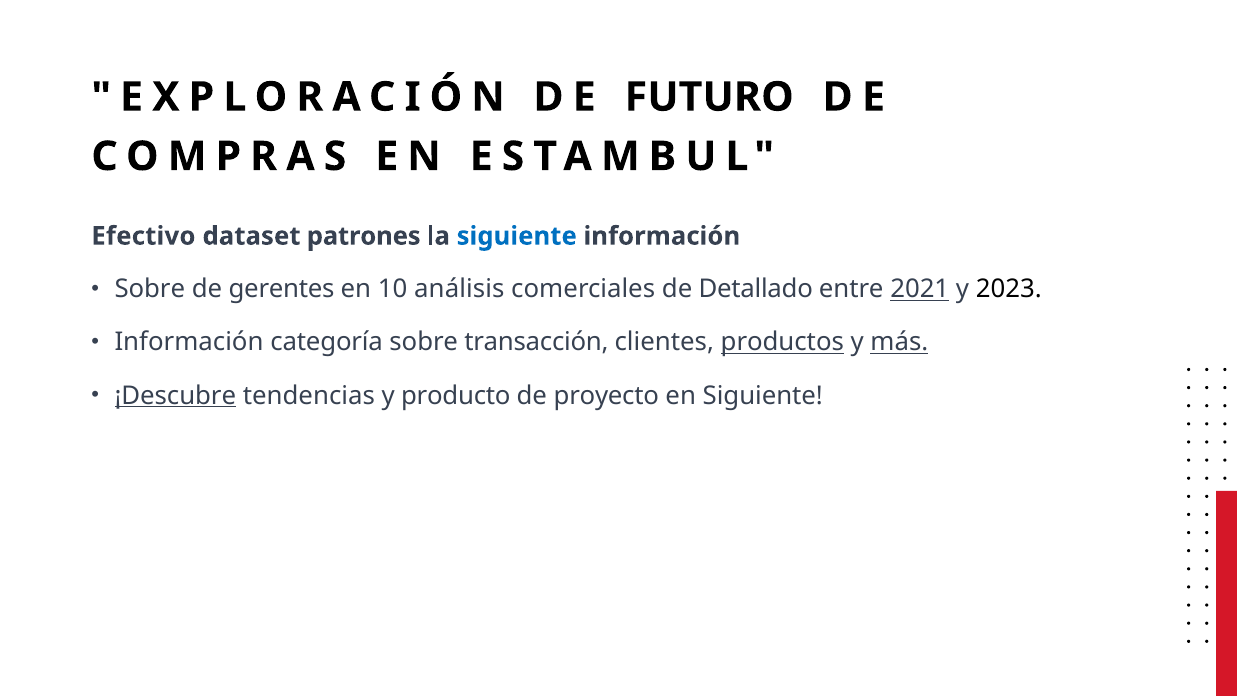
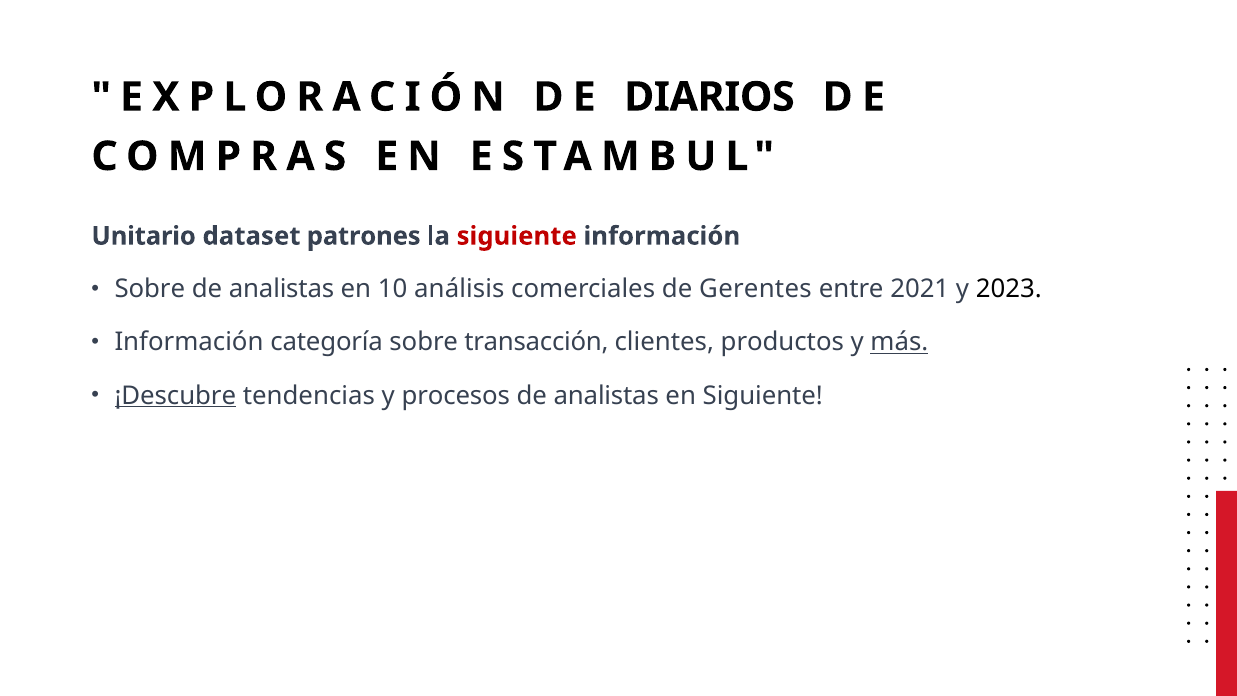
FUTURO: FUTURO -> DIARIOS (709, 97)
Efectivo: Efectivo -> Unitario (144, 236)
siguiente colour: blue -> red (517, 236)
gerentes: gerentes -> analistas (282, 289)
Detallado: Detallado -> Gerentes (755, 289)
2021 underline: present -> none (920, 289)
productos underline: present -> none (782, 342)
producto: producto -> procesos (456, 395)
proyecto: proyecto -> analistas (606, 395)
